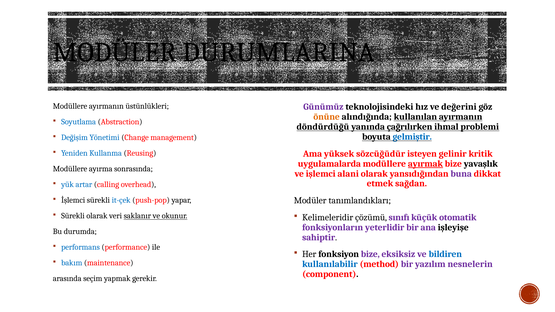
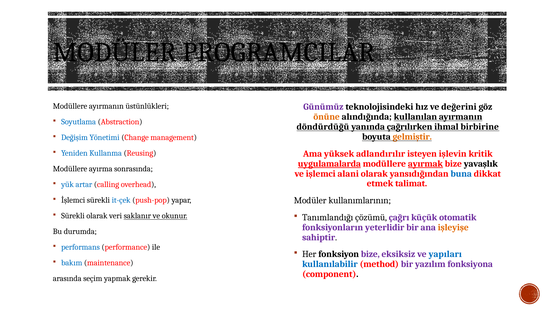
DURUMLARINA: DURUMLARINA -> PROGRAMCILAR (279, 53)
problemi: problemi -> birbirine (480, 127)
gelmiştir colour: blue -> orange (412, 137)
sözcüğüdür: sözcüğüdür -> adlandırılır (381, 154)
gelinir: gelinir -> işlevin (453, 154)
uygulamalarda underline: none -> present (329, 164)
buna colour: purple -> blue (461, 174)
sağdan: sağdan -> talimat (411, 184)
tanımlandıkları: tanımlandıkları -> kullanımlarının (360, 201)
Kelimeleridir: Kelimeleridir -> Tanımlandığı (328, 218)
sınıfı: sınıfı -> çağrı (399, 218)
işleyişe colour: black -> orange (453, 228)
bildiren: bildiren -> yapıları (445, 254)
nesnelerin: nesnelerin -> fonksiyona (470, 264)
